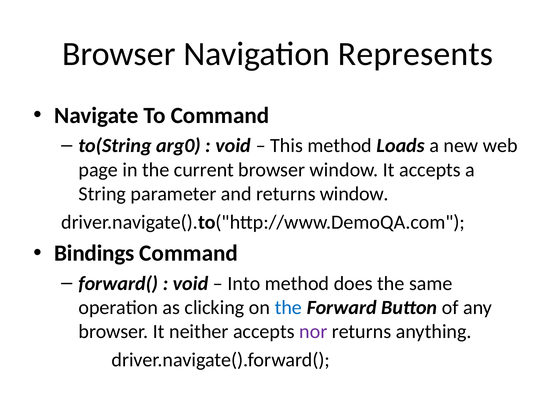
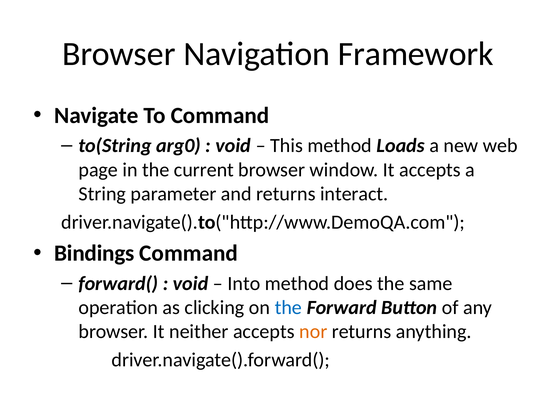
Represents: Represents -> Framework (416, 54)
returns window: window -> interact (354, 194)
nor colour: purple -> orange (313, 332)
